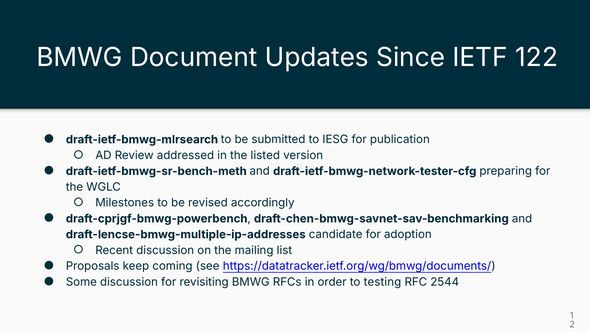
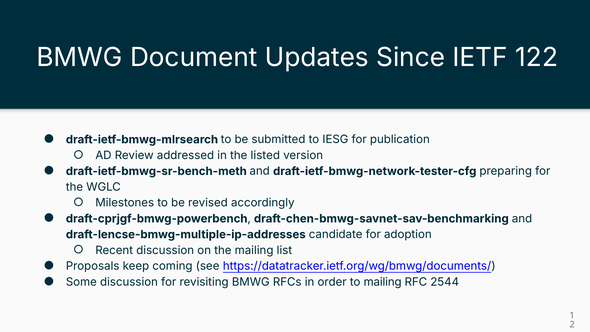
to testing: testing -> mailing (383, 282)
